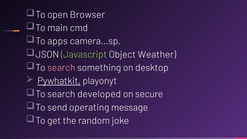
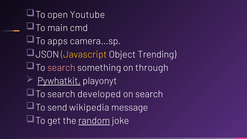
Browser: Browser -> Youtube (87, 15)
Javascript colour: light green -> yellow (84, 54)
Weather: Weather -> Trending (157, 54)
desktop: desktop -> through (152, 68)
on secure: secure -> search (149, 94)
operating: operating -> wikipedia (89, 107)
random underline: none -> present (94, 121)
